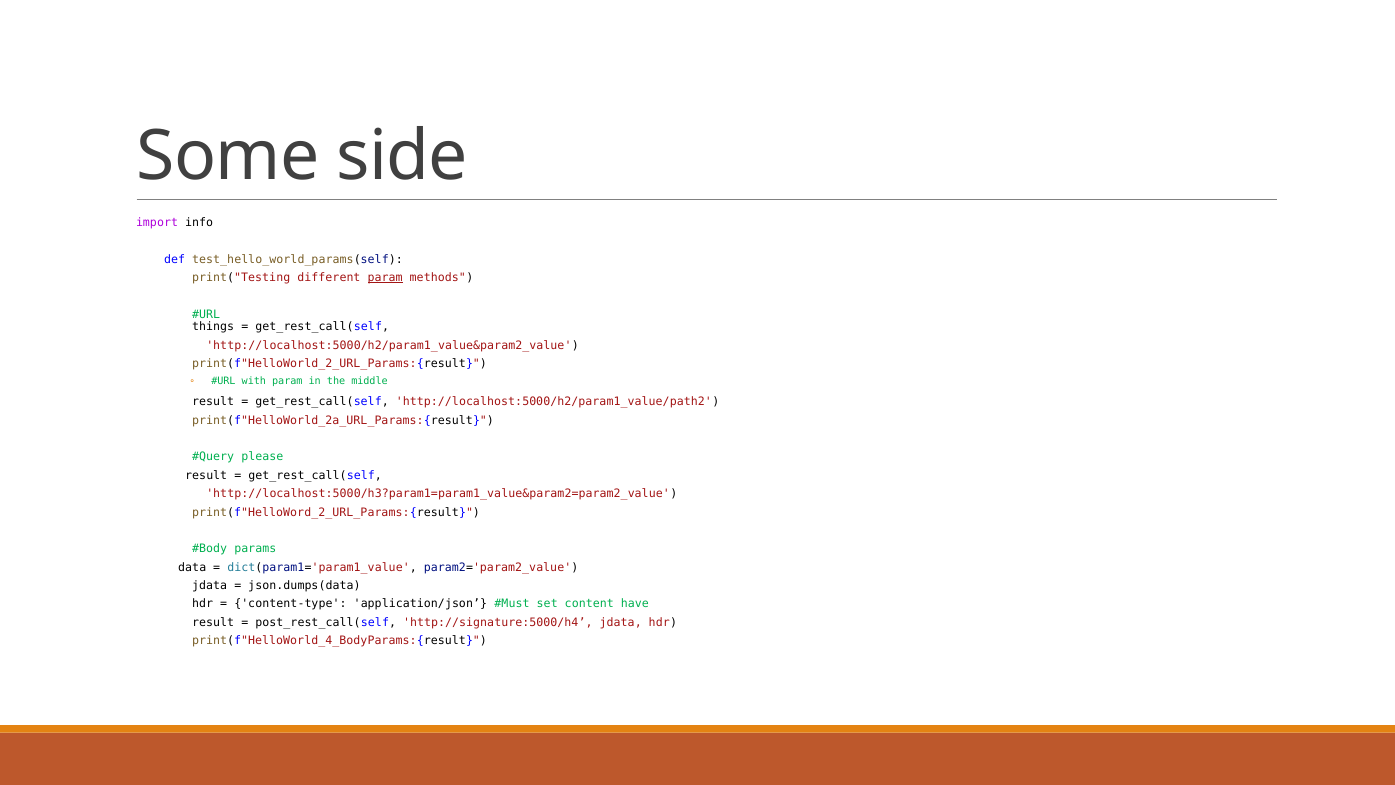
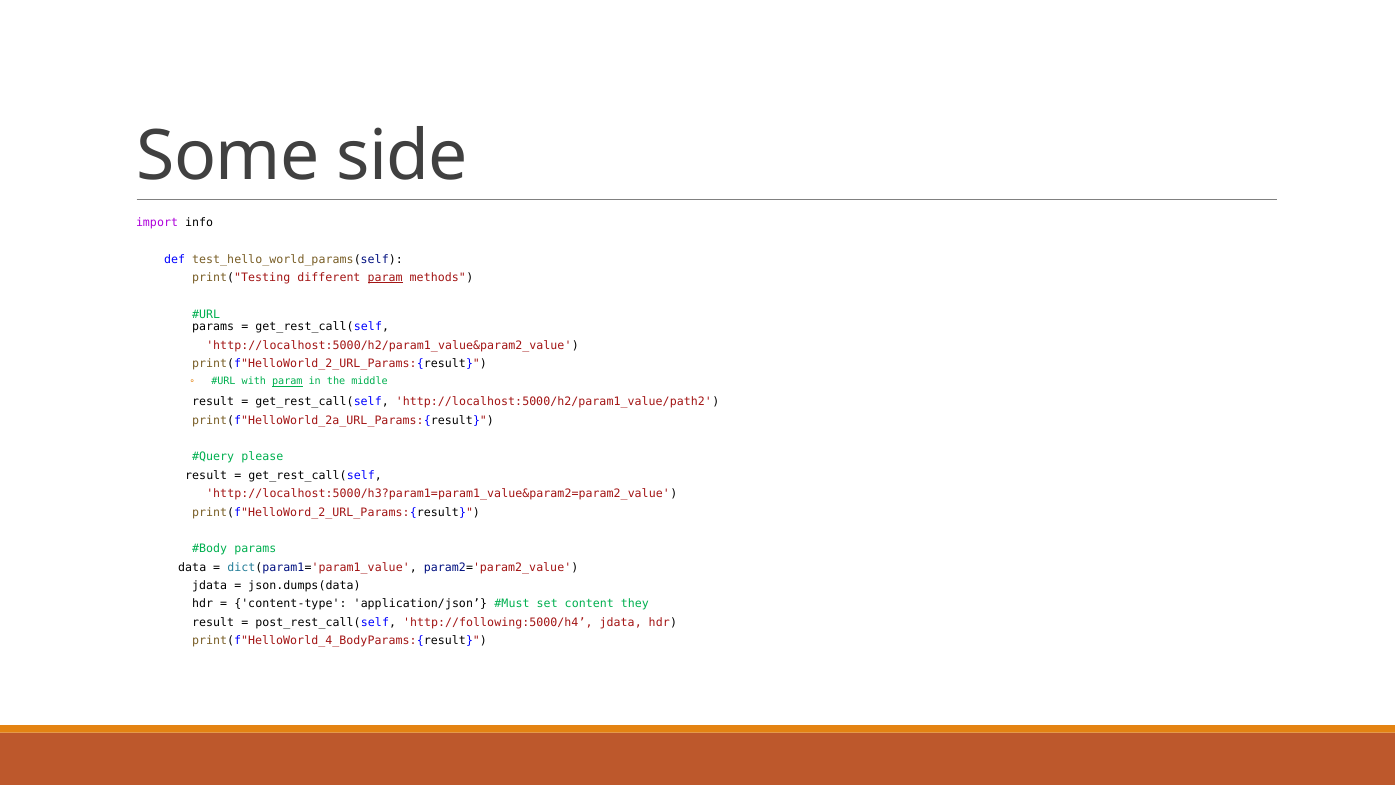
things: things -> params (213, 327)
param underline: none -> present (287, 381)
have: have -> they (635, 604)
http://signature:5000/h4: http://signature:5000/h4 -> http://following:5000/h4 (498, 622)
